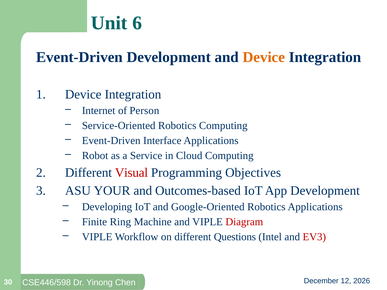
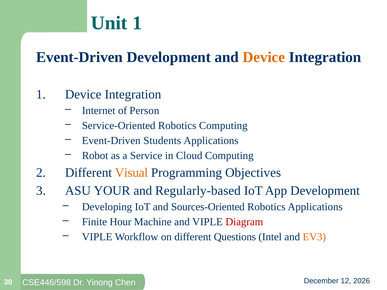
Unit 6: 6 -> 1 (137, 23)
Interface: Interface -> Students (162, 141)
Visual colour: red -> orange (131, 173)
Outcomes-based: Outcomes-based -> Regularly-based (198, 191)
Google-Oriented: Google-Oriented -> Sources-Oriented (208, 207)
Ring: Ring -> Hour (121, 222)
EV3 colour: red -> orange (314, 237)
